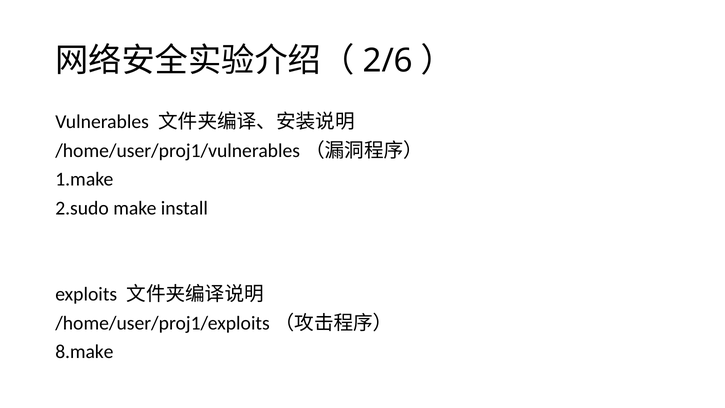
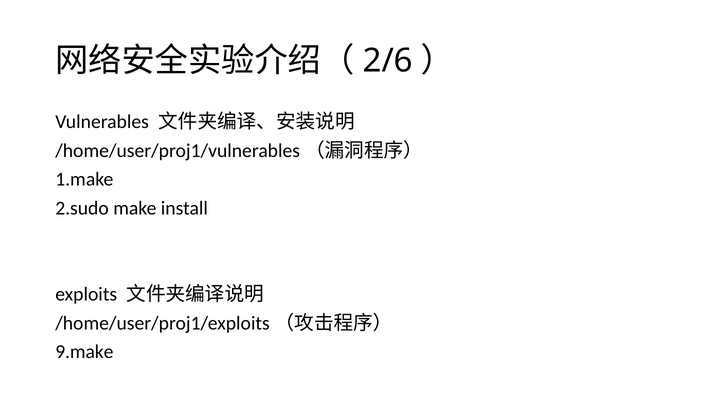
8.make: 8.make -> 9.make (84, 352)
